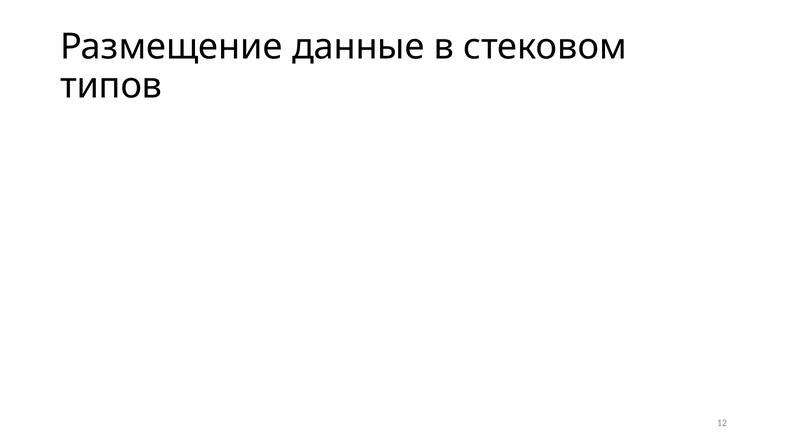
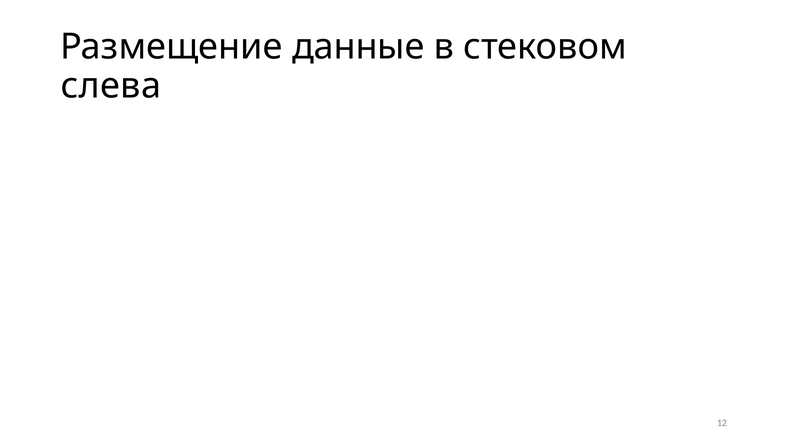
типов: типов -> слева (111, 86)
